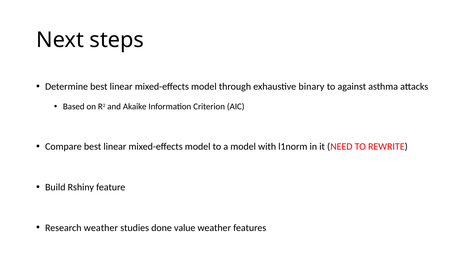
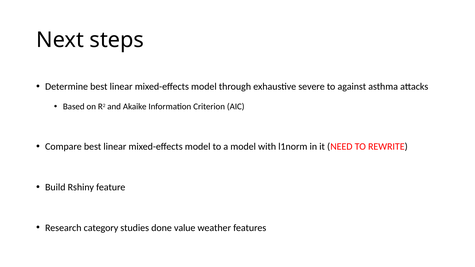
binary: binary -> severe (312, 87)
Research weather: weather -> category (101, 228)
